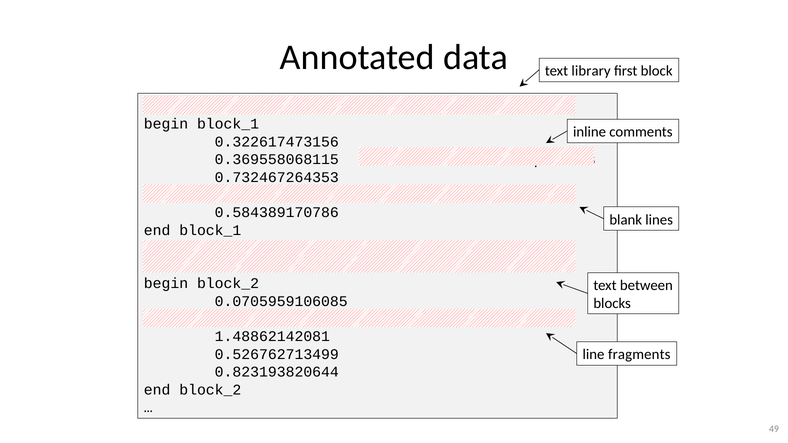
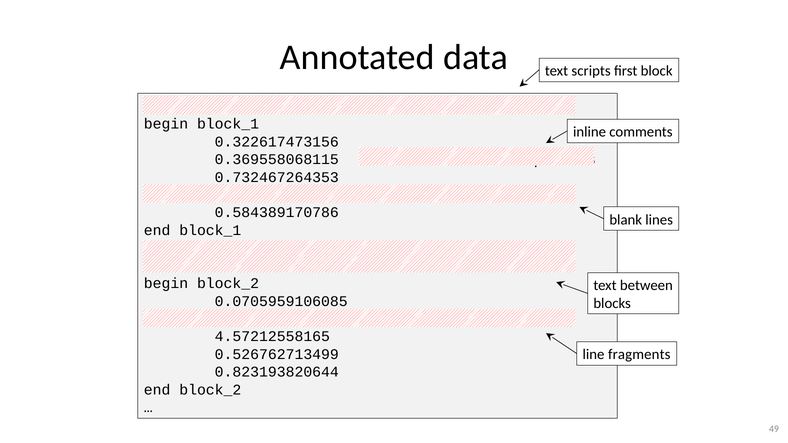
library: library -> scripts (591, 71)
1.48862142081: 1.48862142081 -> 4.57212558165 (272, 337)
